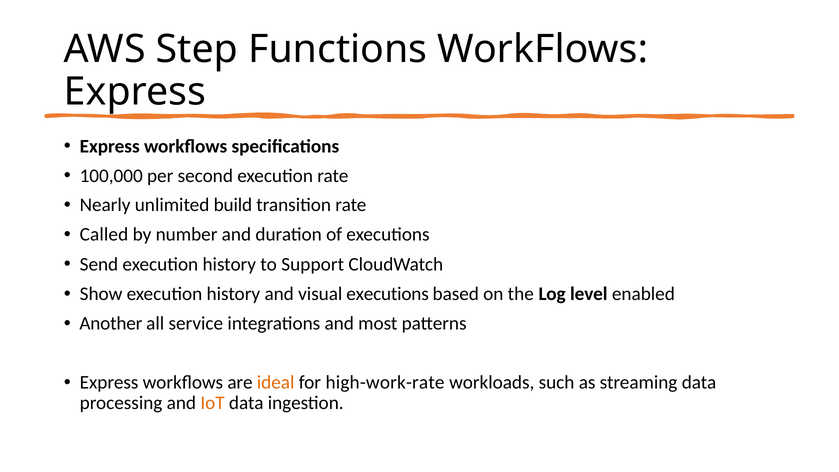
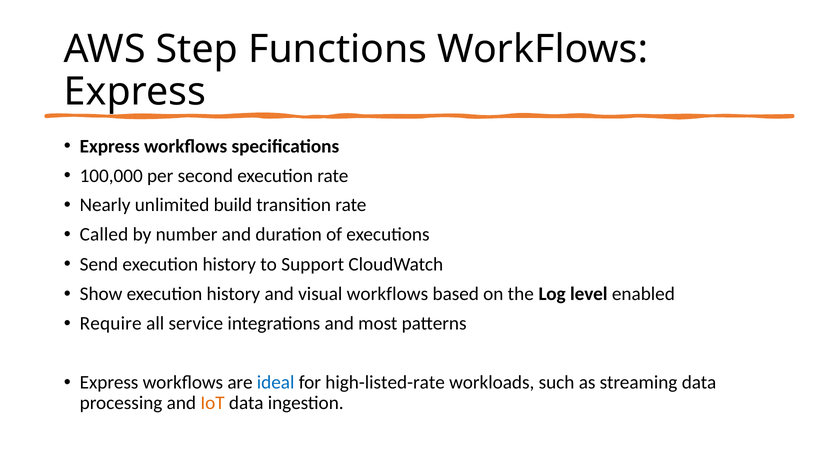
visual executions: executions -> workflows (387, 294)
Another: Another -> Require (111, 323)
ideal colour: orange -> blue (276, 382)
high-work-rate: high-work-rate -> high-listed-rate (385, 382)
